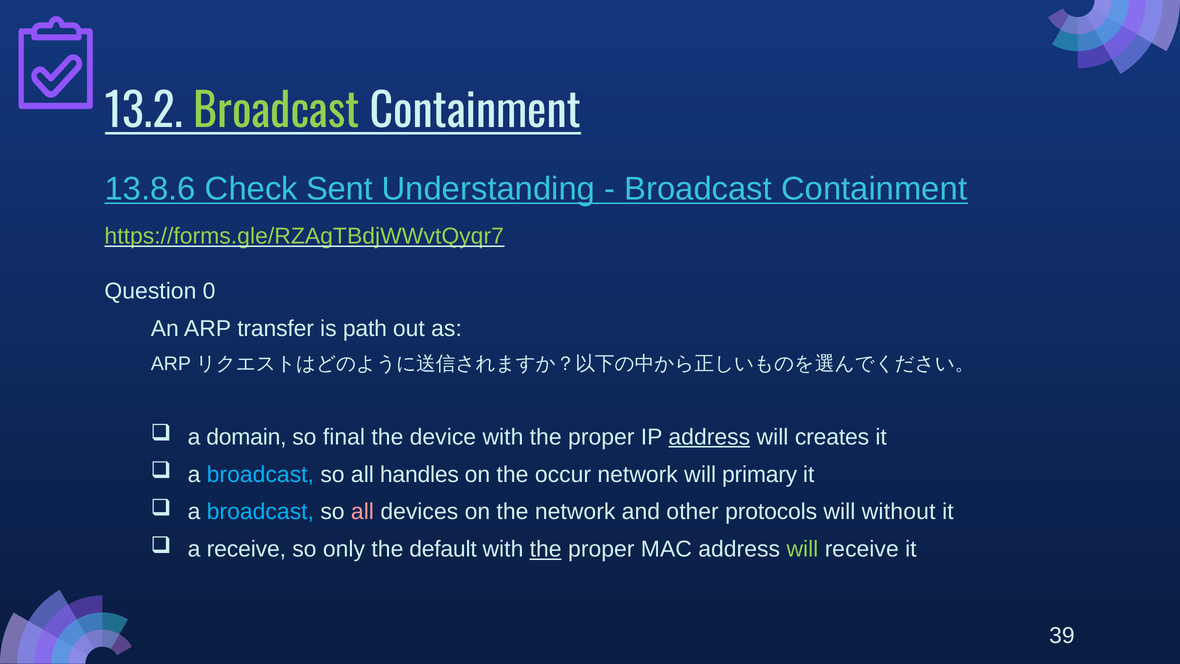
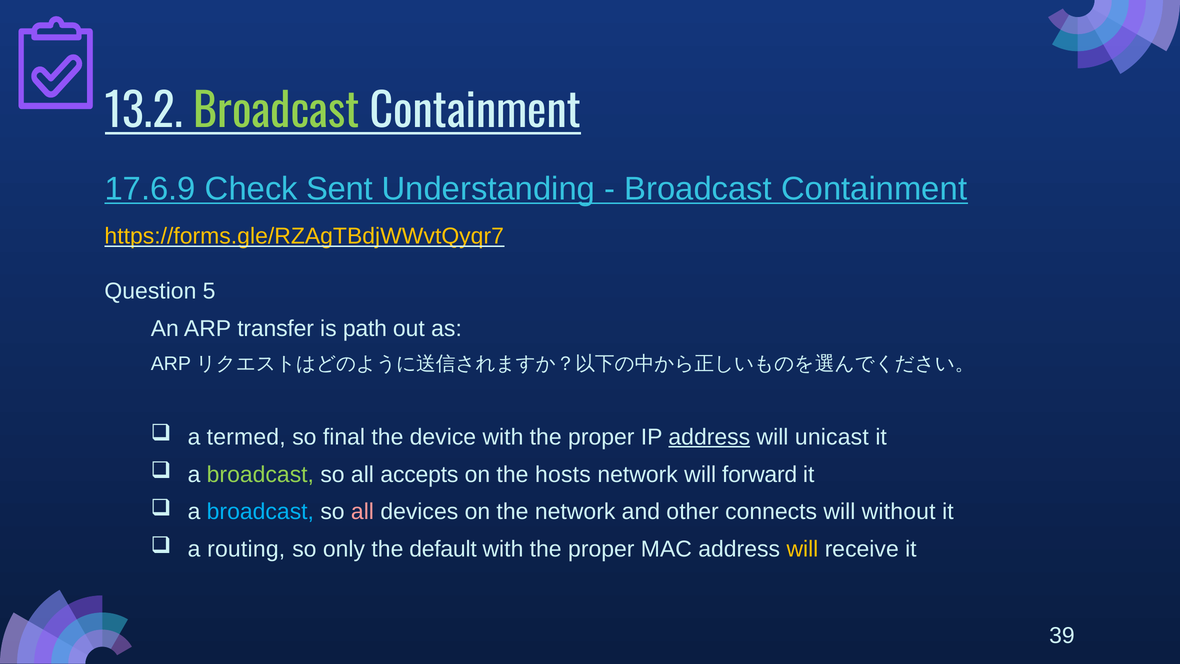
13.8.6: 13.8.6 -> 17.6.9 (150, 189)
https://forms.gle/RZAgTBdjWWvtQyqr7 colour: light green -> yellow (304, 236)
0: 0 -> 5 (209, 291)
domain: domain -> termed (246, 437)
creates: creates -> unicast (832, 437)
broadcast colour: light blue -> light green (260, 474)
handles: handles -> accepts (419, 474)
occur: occur -> hosts (563, 474)
primary: primary -> forward (760, 474)
protocols: protocols -> connects (771, 512)
a receive: receive -> routing (246, 549)
the underline: present -> none (546, 549)
will colour: light green -> yellow (802, 549)
